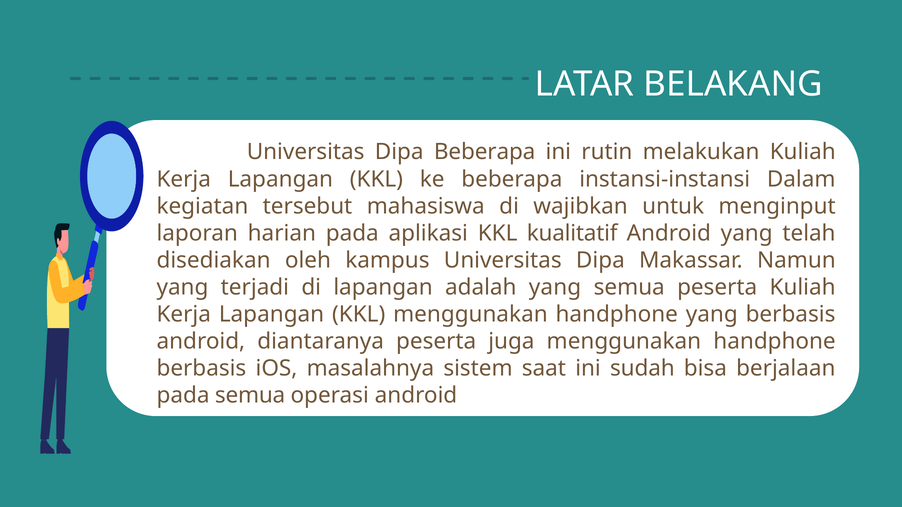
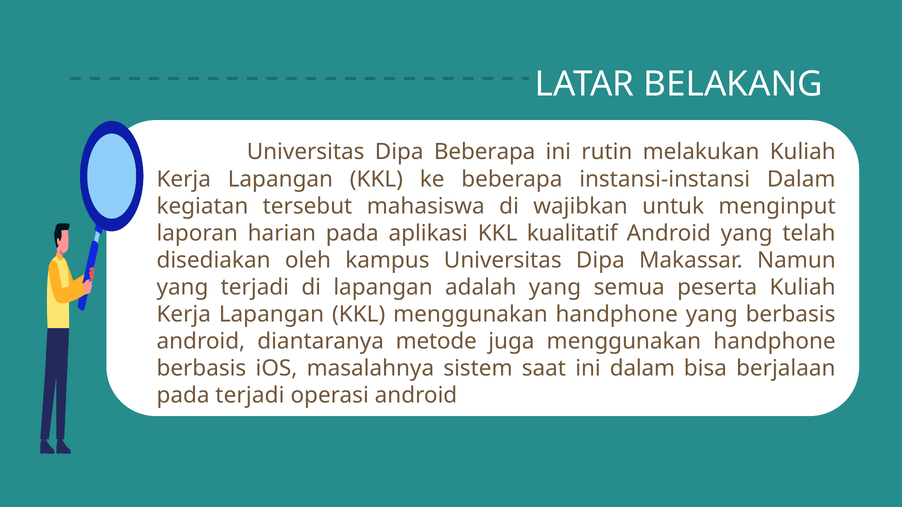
diantaranya peserta: peserta -> metode (436, 342)
ini sudah: sudah -> dalam (642, 369)
pada semua: semua -> terjadi (250, 396)
